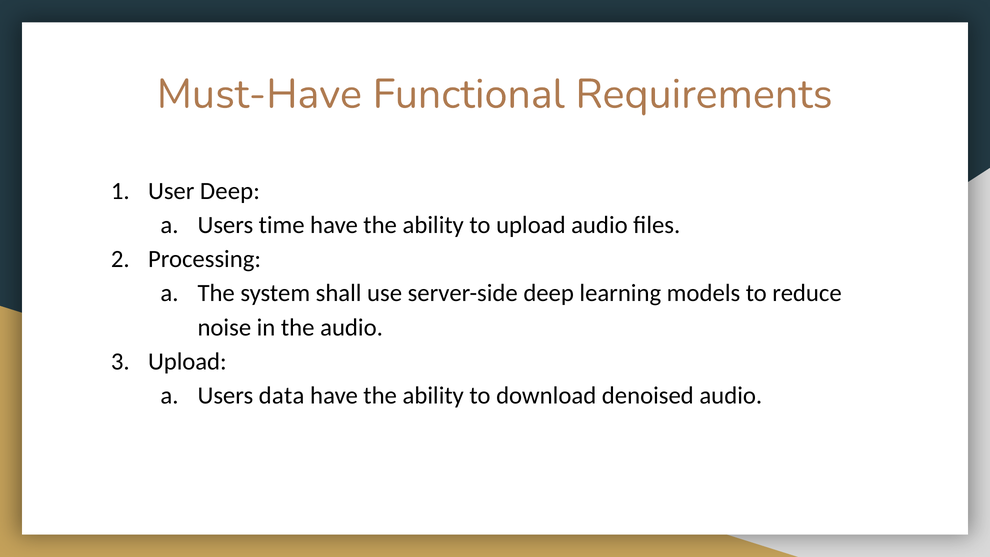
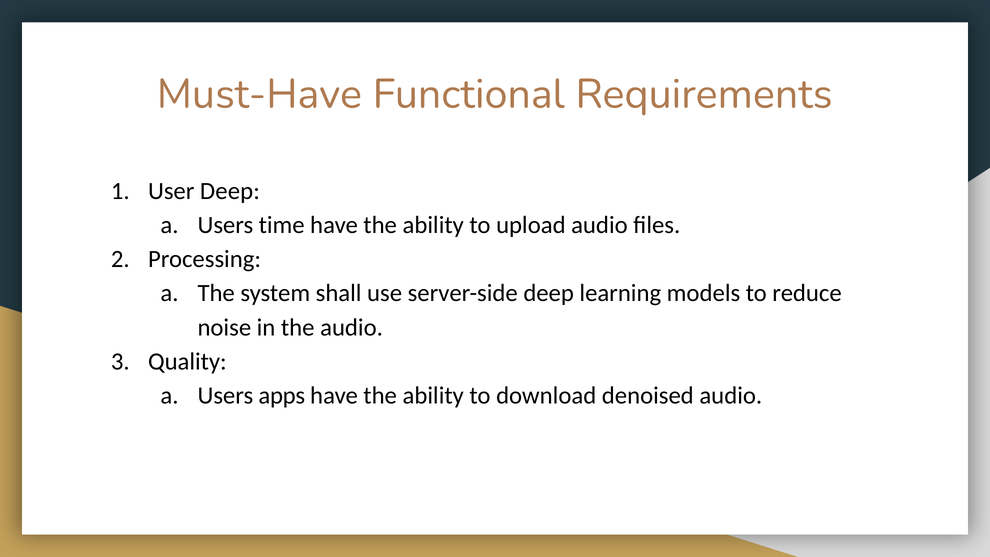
Upload: Upload -> Quality (187, 362)
data: data -> apps (282, 396)
